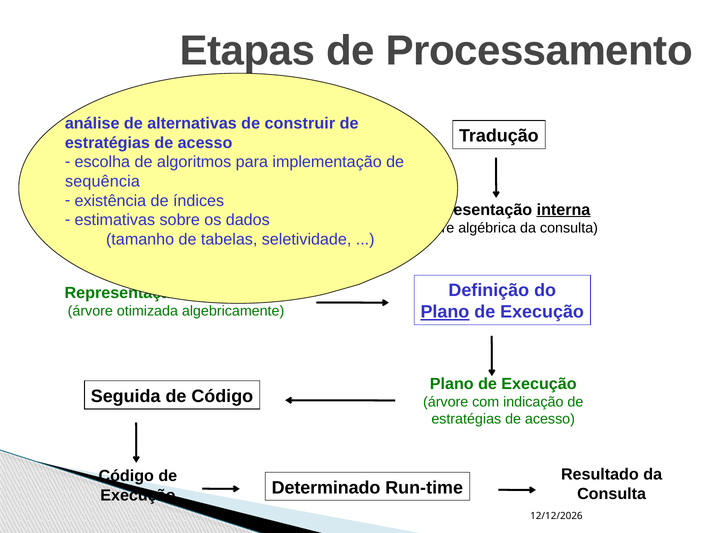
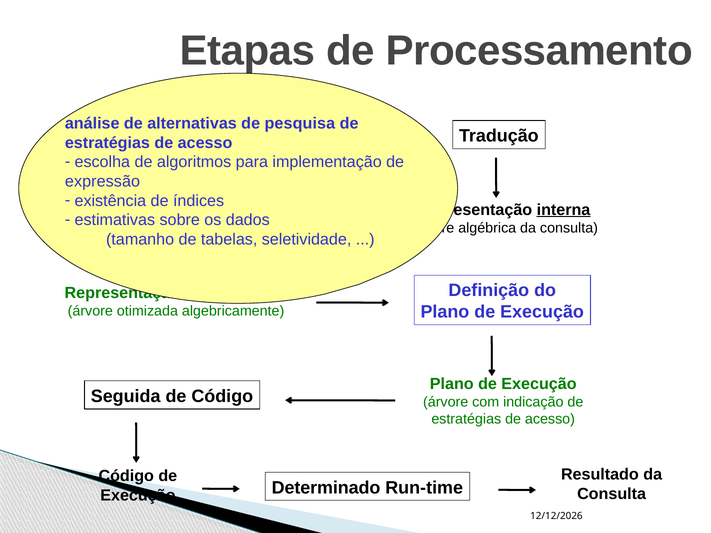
construir: construir -> pesquisa (300, 123)
sequência: sequência -> expressão (102, 181)
Plano underline: present -> none (445, 312)
